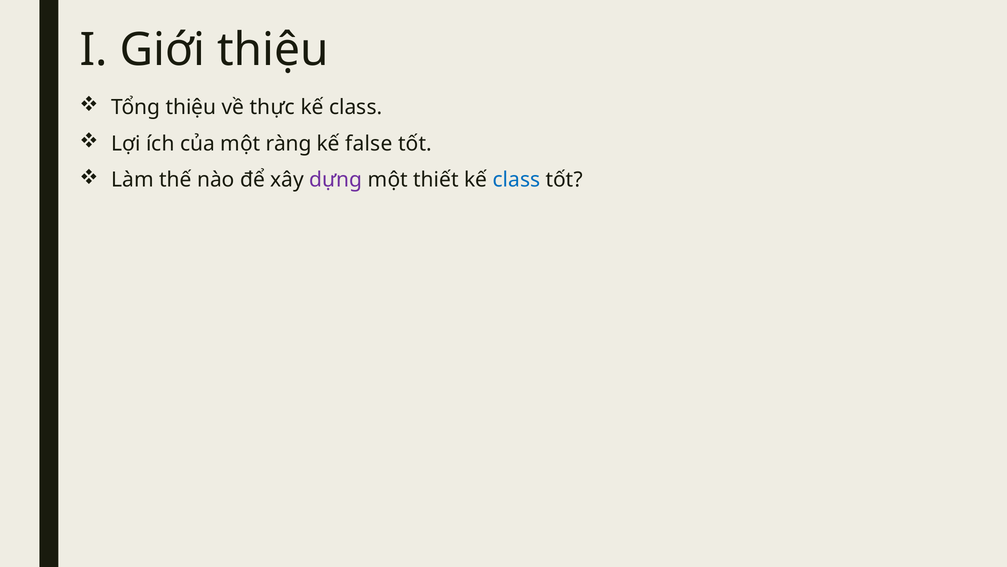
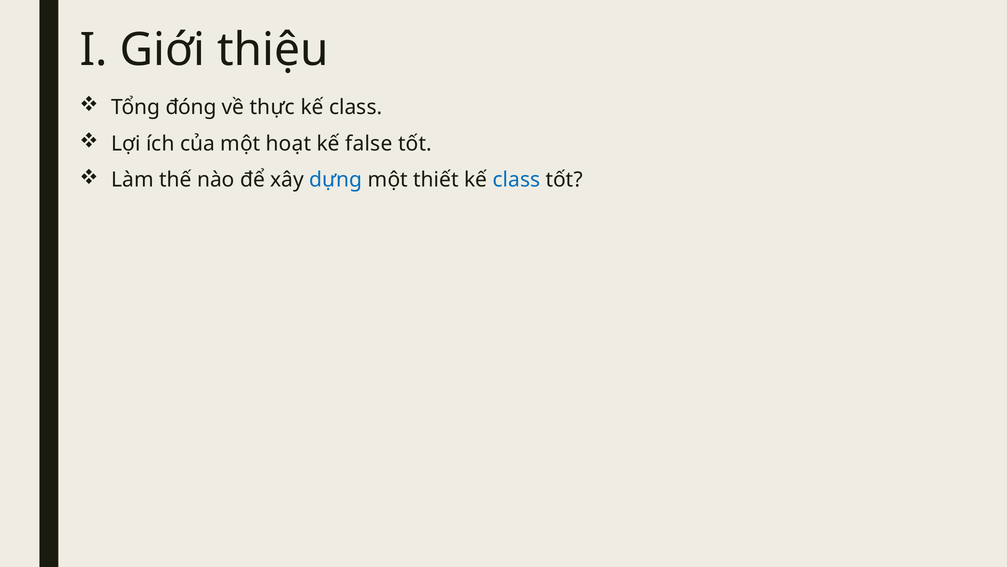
Tổng thiệu: thiệu -> đóng (191, 107)
ràng: ràng -> hoạt (289, 144)
dựng colour: purple -> blue (336, 180)
